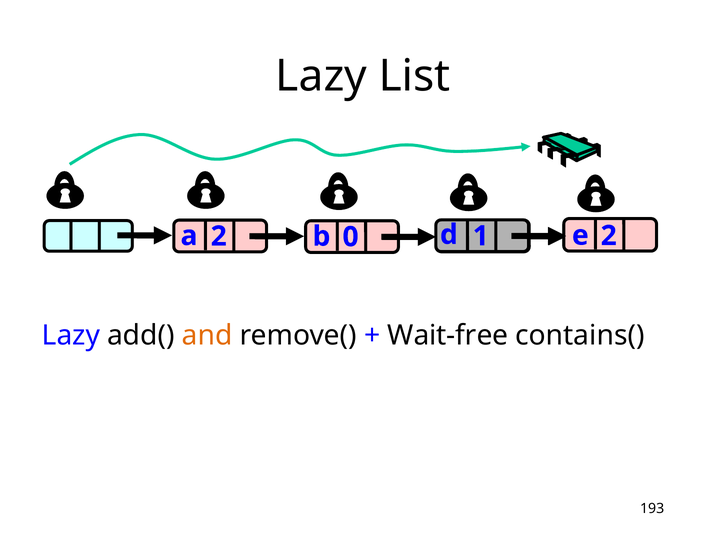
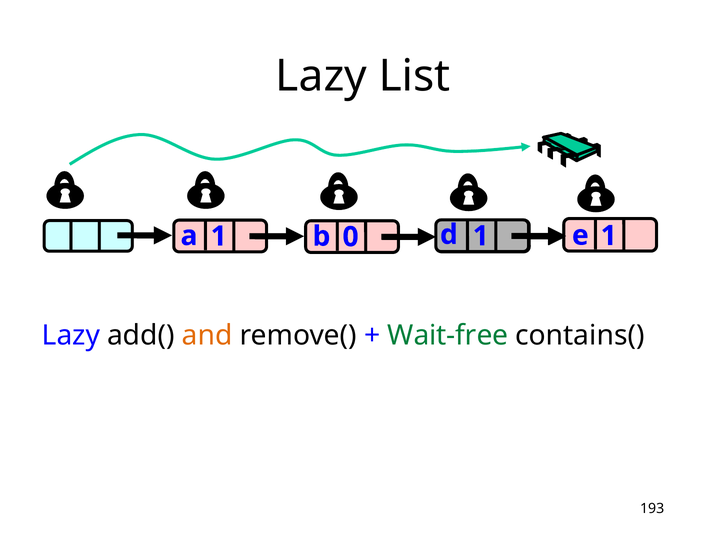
2: 2 -> 1 (219, 236)
2: 2 -> 1 (609, 236)
Wait-free colour: black -> green (448, 336)
